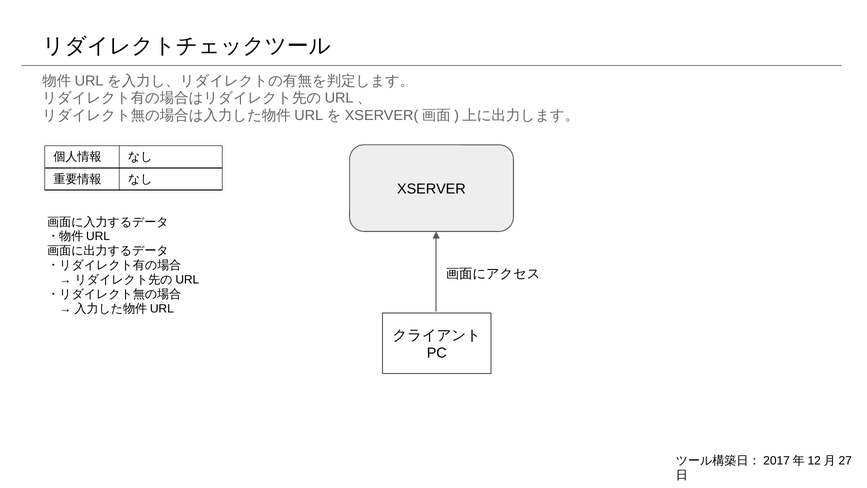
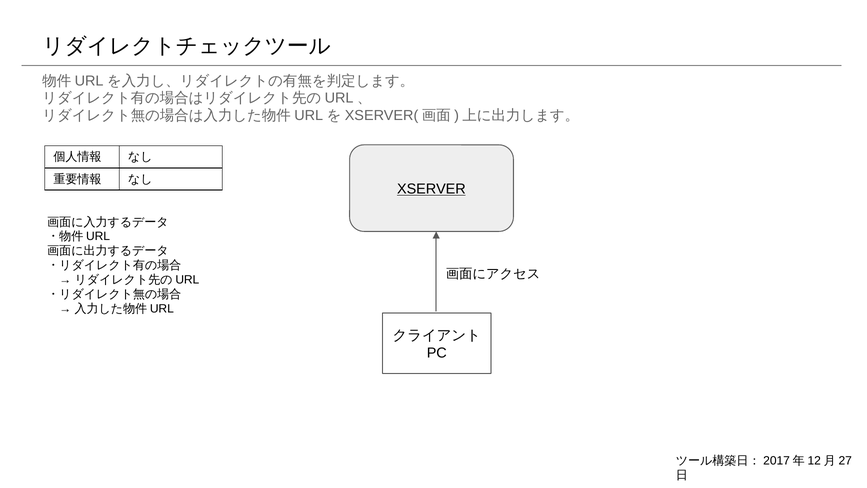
XSERVER underline: none -> present (431, 189)
